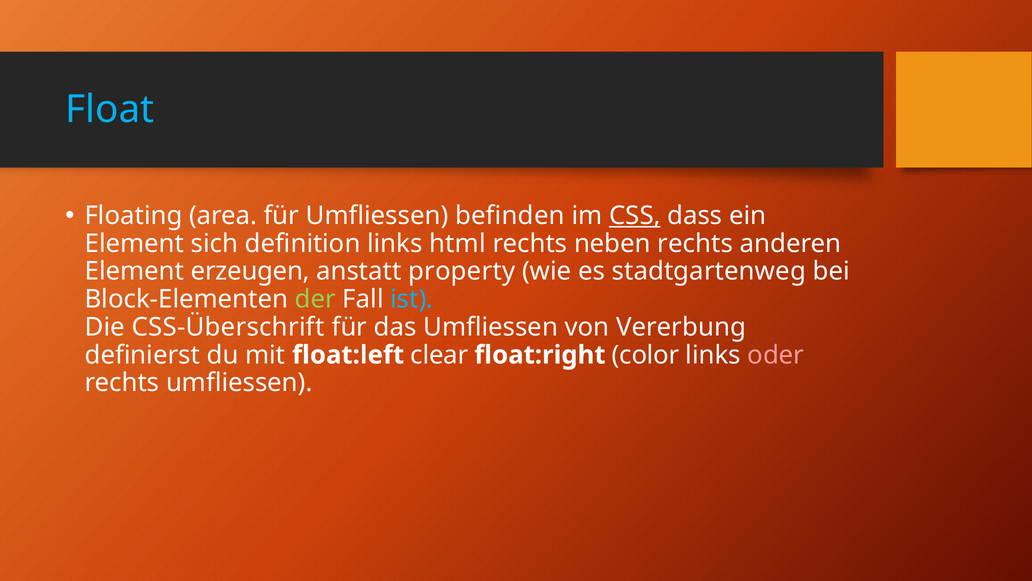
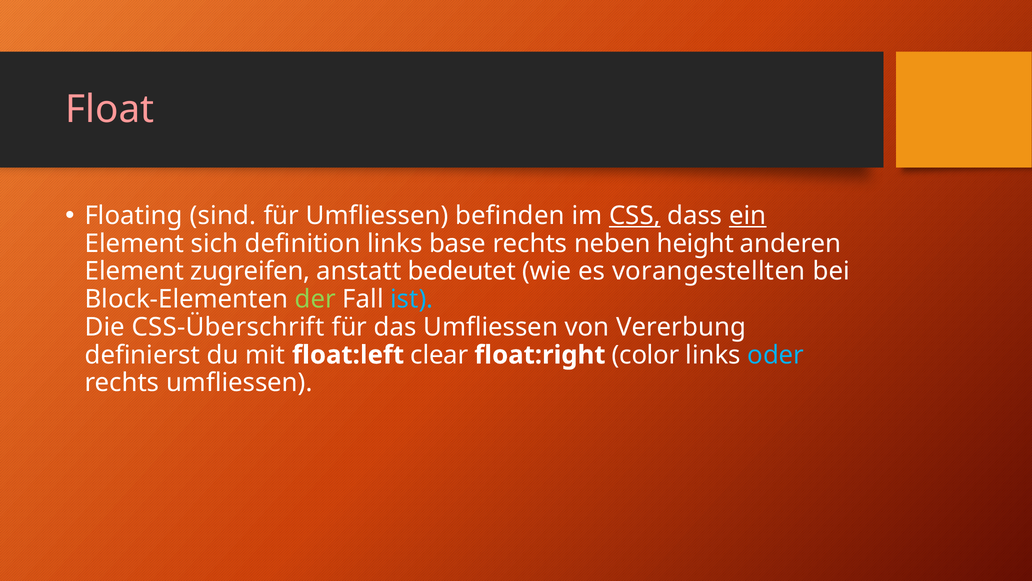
Float colour: light blue -> pink (110, 109)
area: area -> sind (223, 215)
ein underline: none -> present (748, 215)
html: html -> base (458, 243)
neben rechts: rechts -> height (695, 243)
erzeugen: erzeugen -> zugreifen (250, 271)
property: property -> bedeutet (462, 271)
stadtgartenweg: stadtgartenweg -> vorangestellten (709, 271)
oder colour: pink -> light blue (776, 355)
